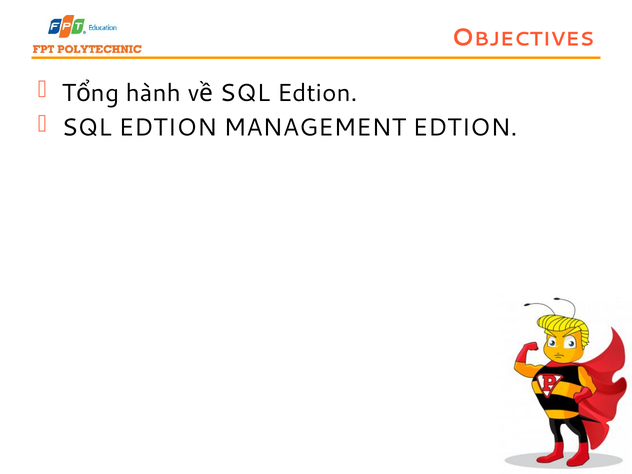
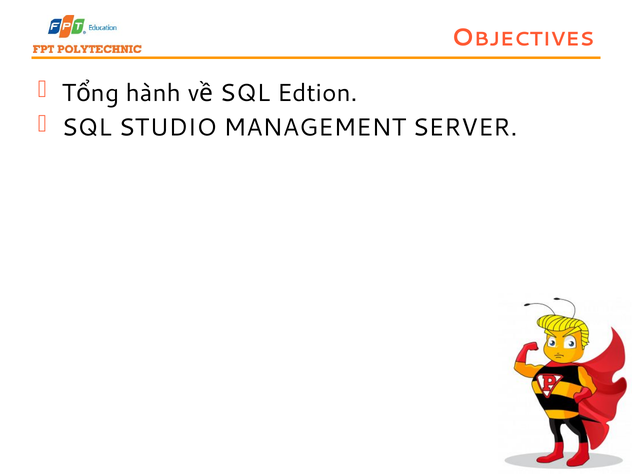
EDTION: EDTION -> STUDIO (168, 128)
MANAGEMENT EDTION: EDTION -> SERVER (465, 128)
